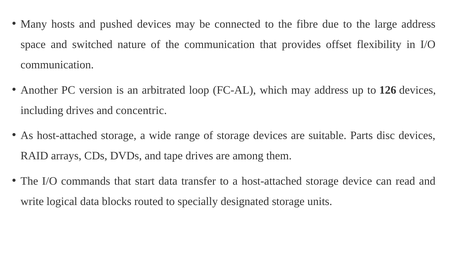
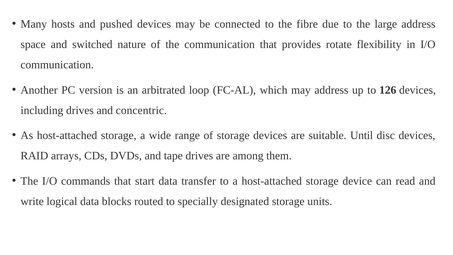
offset: offset -> rotate (339, 44)
Parts: Parts -> Until (362, 135)
